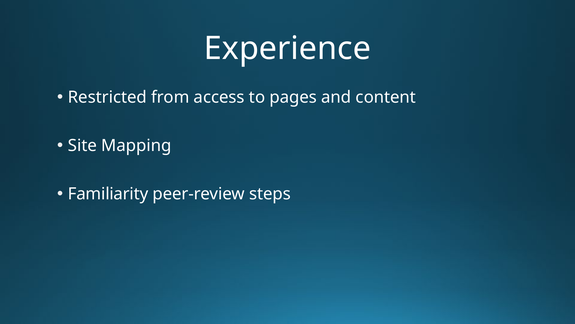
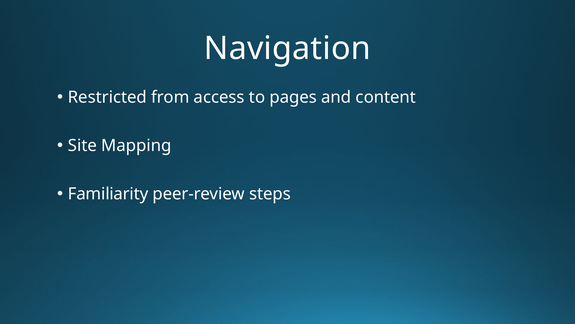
Experience: Experience -> Navigation (287, 48)
